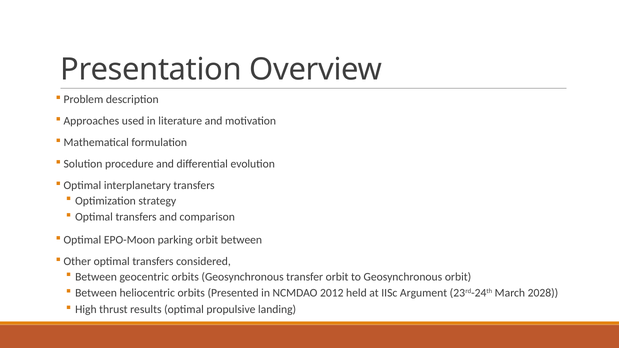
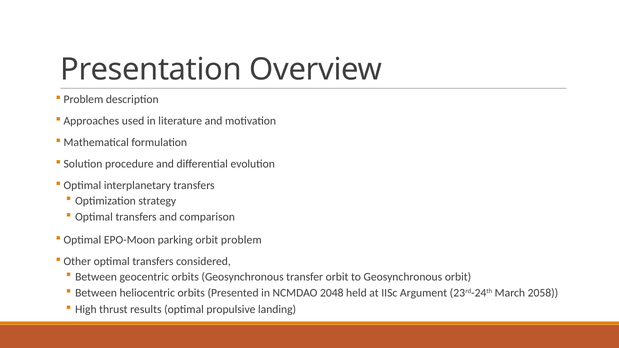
orbit between: between -> problem (241, 240)
2012: 2012 -> 2048 (332, 293)
2028: 2028 -> 2058 (543, 293)
